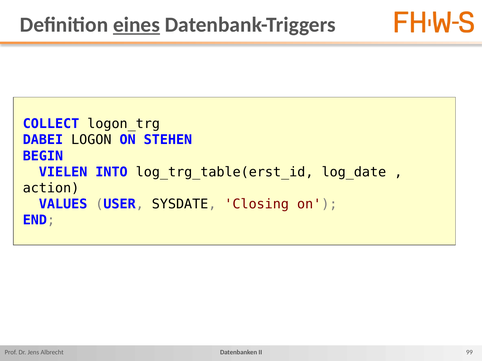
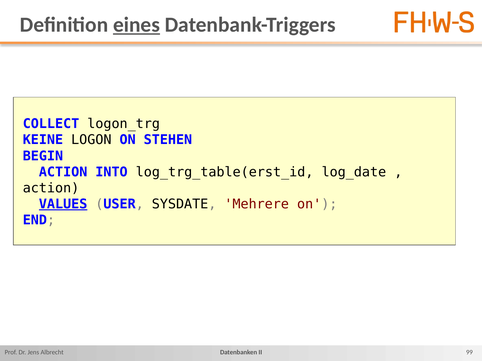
DABEI: DABEI -> KEINE (43, 140)
VIELEN: VIELEN -> ACTION (63, 172)
VALUES underline: none -> present (63, 204)
Closing: Closing -> Mehrere (257, 204)
